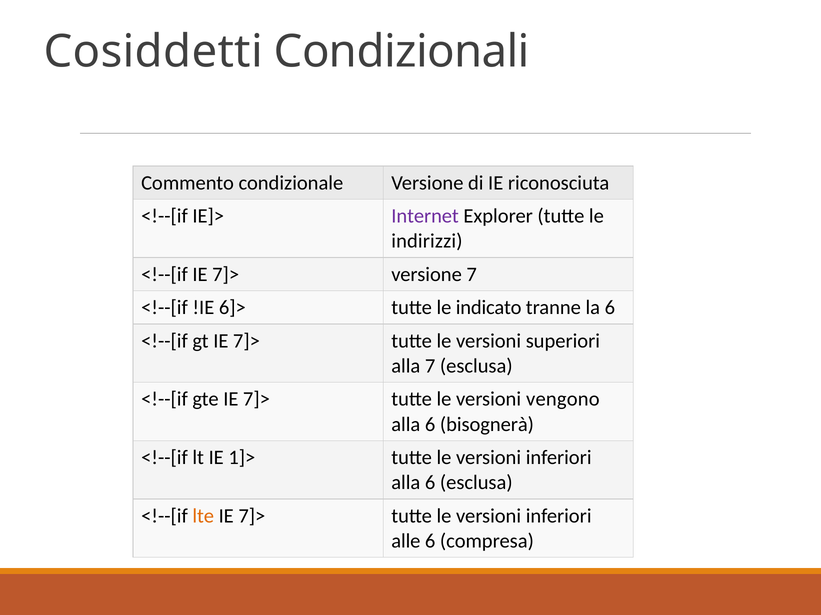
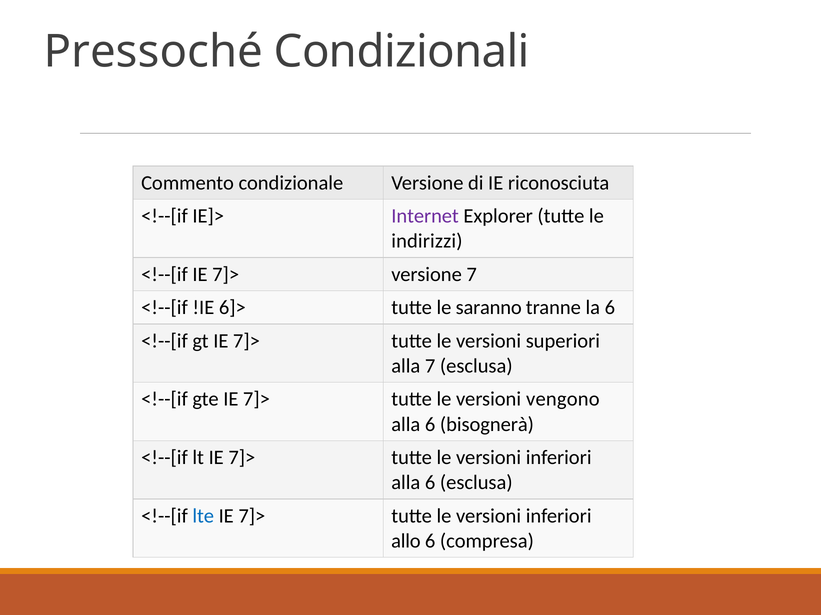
Cosiddetti: Cosiddetti -> Pressoché (153, 52)
indicato: indicato -> saranno (489, 308)
lt IE 1]>: 1]> -> 7]> (242, 458)
lte colour: orange -> blue (203, 516)
alle: alle -> allo (406, 541)
